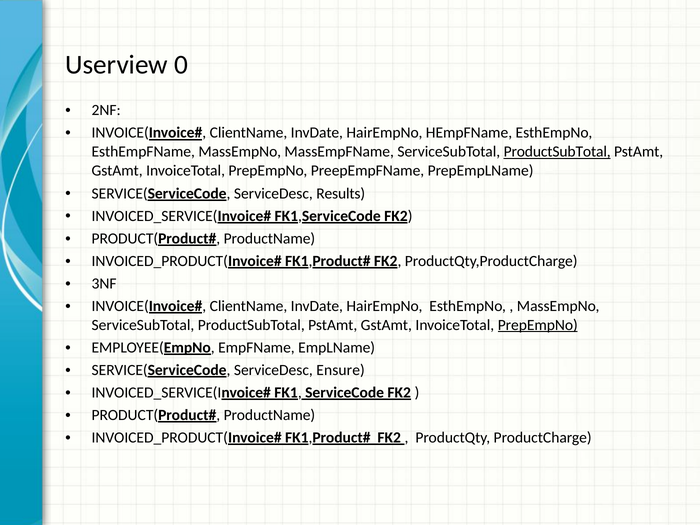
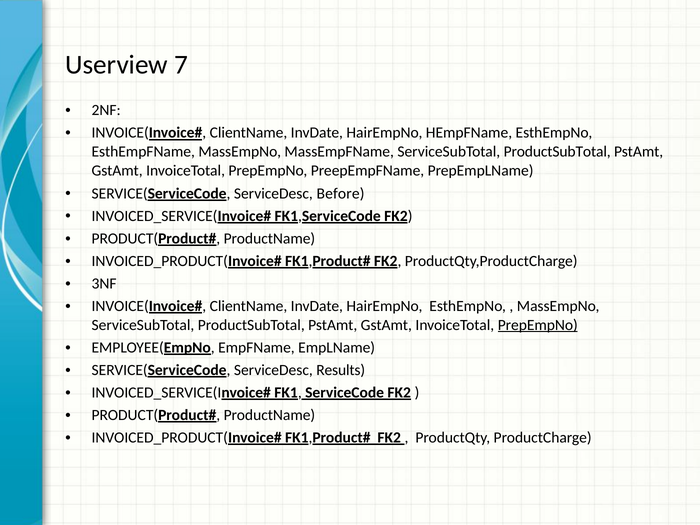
0: 0 -> 7 (181, 65)
ProductSubTotal underline: present -> none (557, 152)
Results: Results -> Before (341, 193)
Ensure: Ensure -> Results (341, 370)
